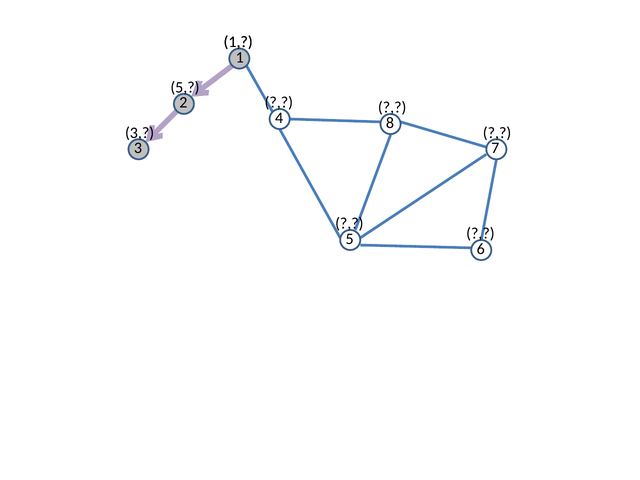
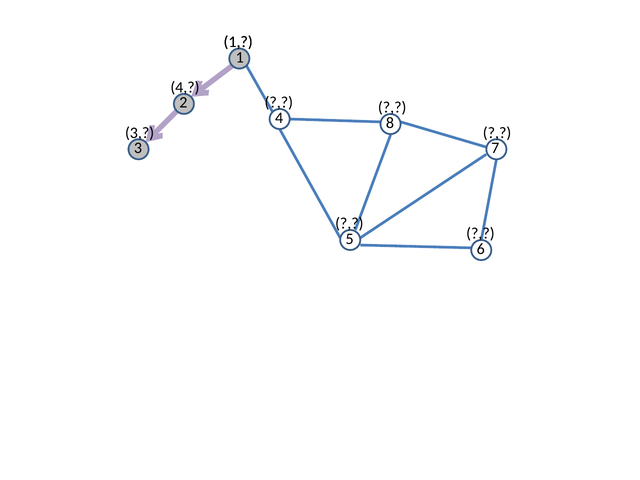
5: 5 -> 4 (185, 88)
